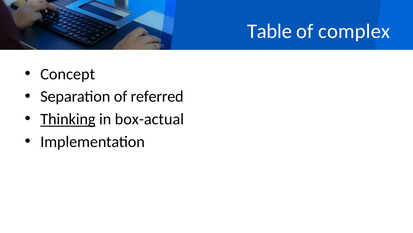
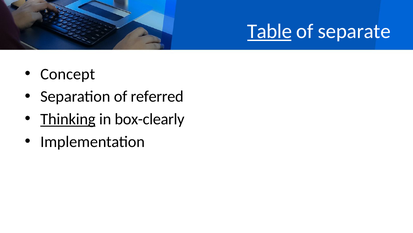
Table underline: none -> present (269, 31)
complex: complex -> separate (354, 31)
box-actual: box-actual -> box-clearly (150, 119)
